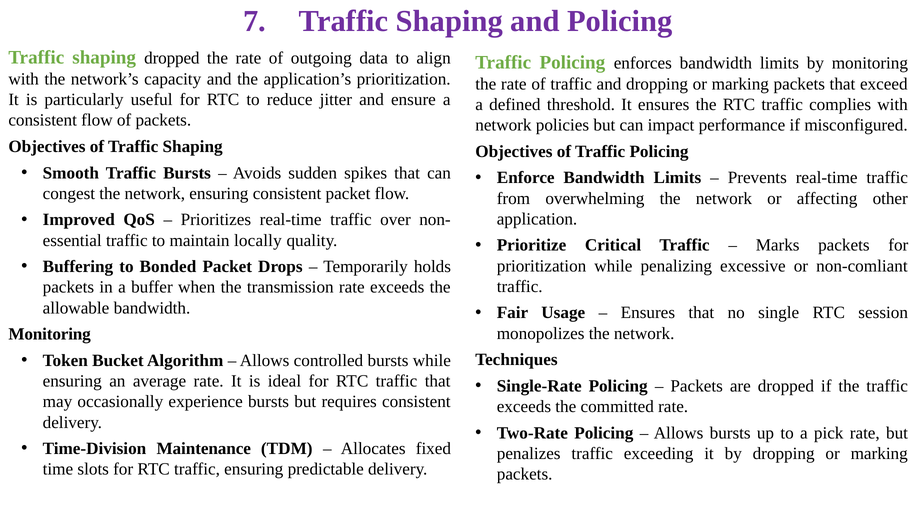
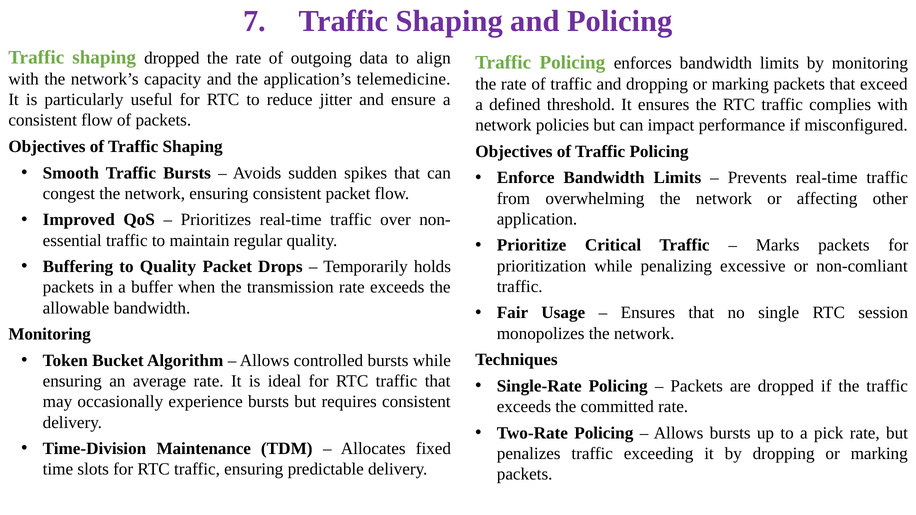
application’s prioritization: prioritization -> telemedicine (404, 79)
locally: locally -> regular (258, 240)
to Bonded: Bonded -> Quality (168, 267)
